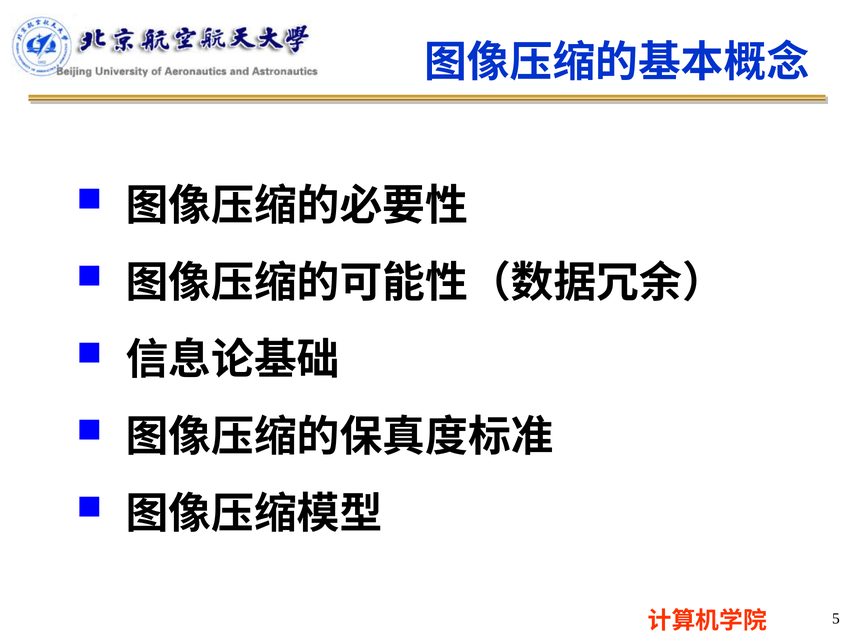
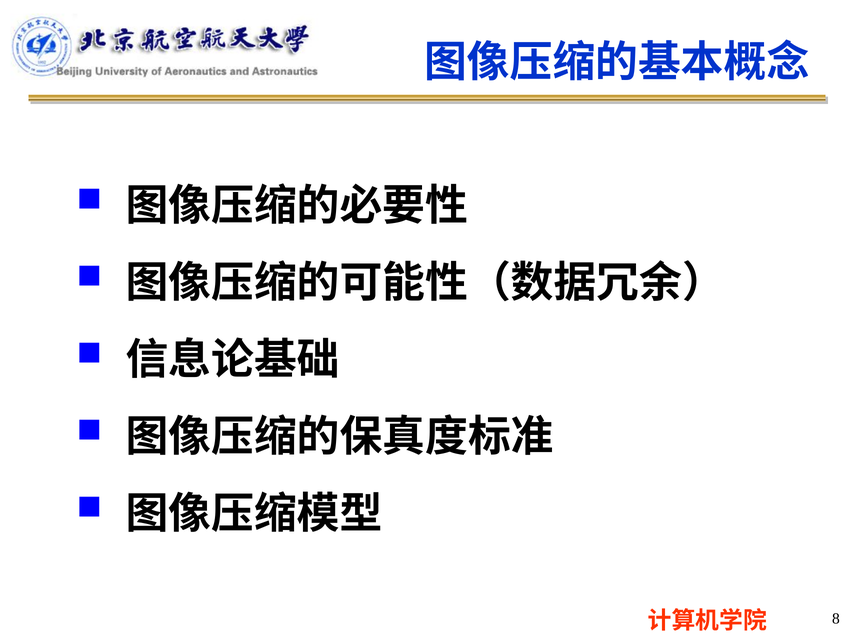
5: 5 -> 8 (836, 619)
